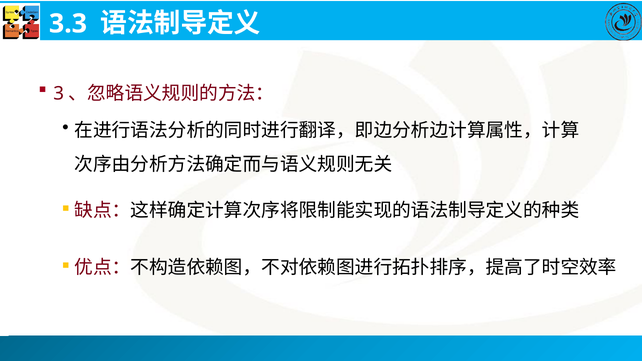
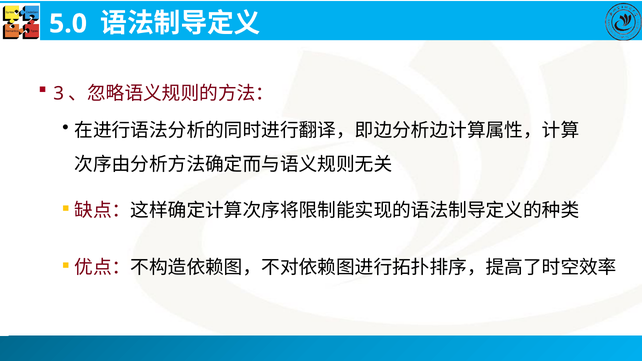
3.3: 3.3 -> 5.0 (68, 24)
